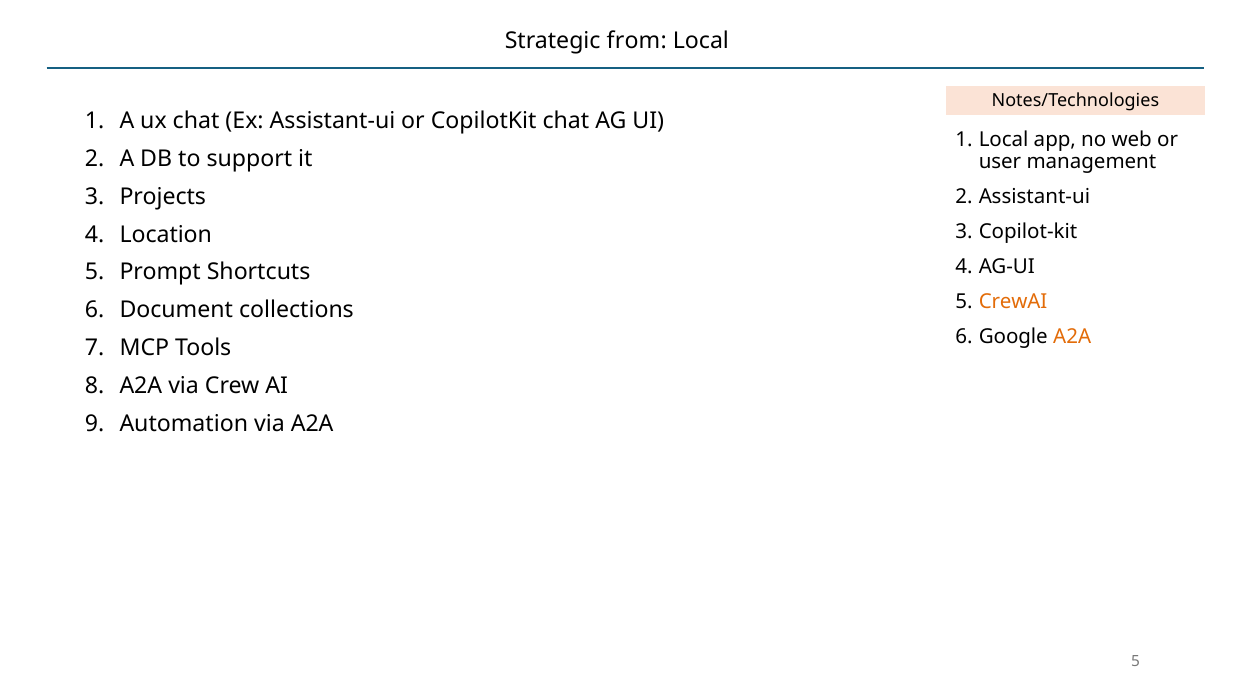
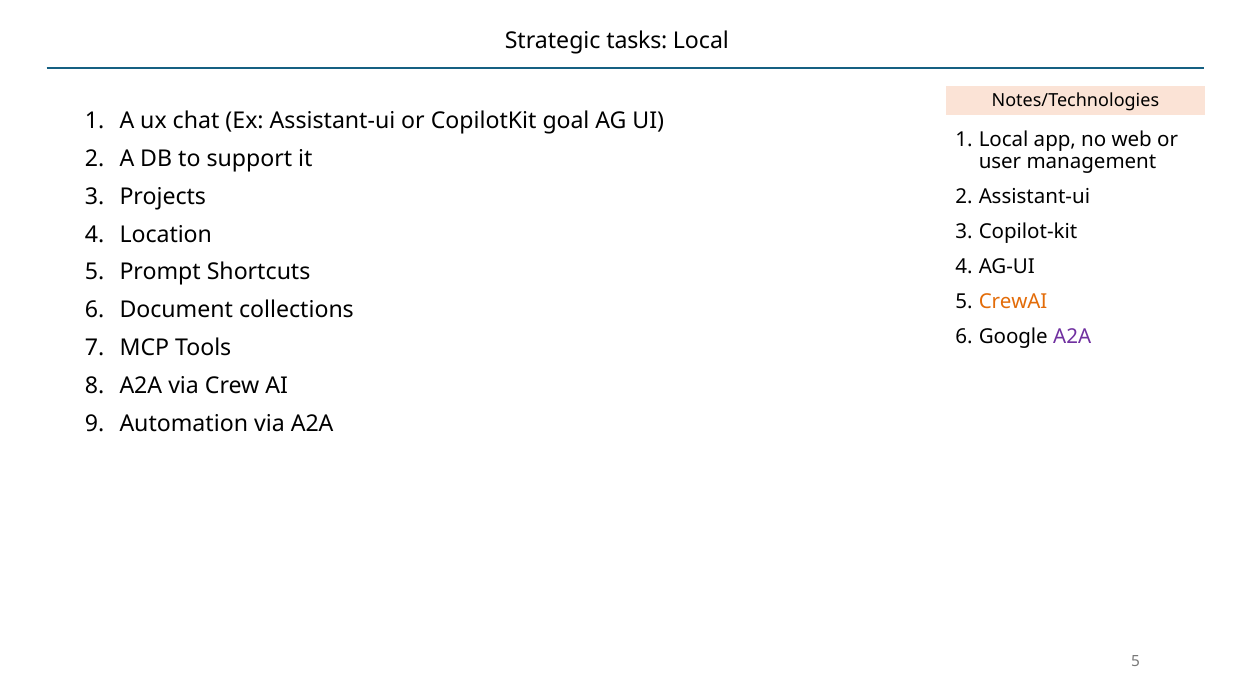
from: from -> tasks (637, 41)
CopilotKit chat: chat -> goal (566, 121)
A2A colour: orange -> purple (1072, 337)
